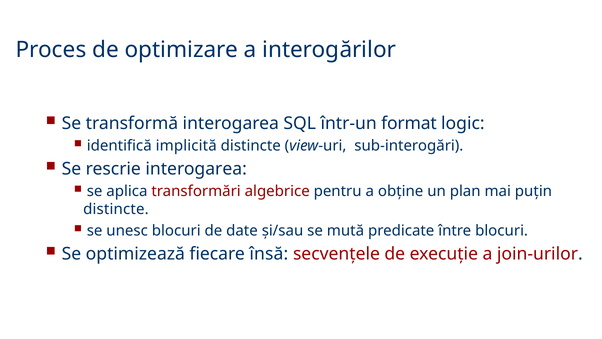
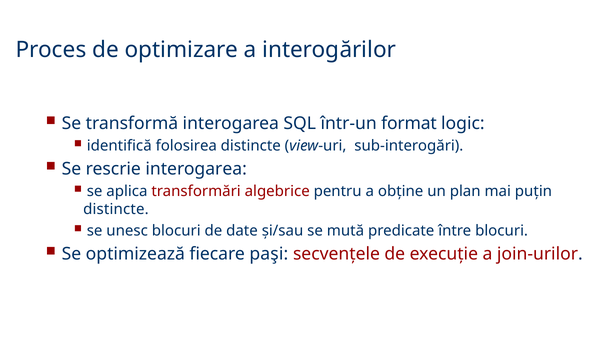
implicită: implicită -> folosirea (186, 146)
însă: însă -> paşi (269, 254)
